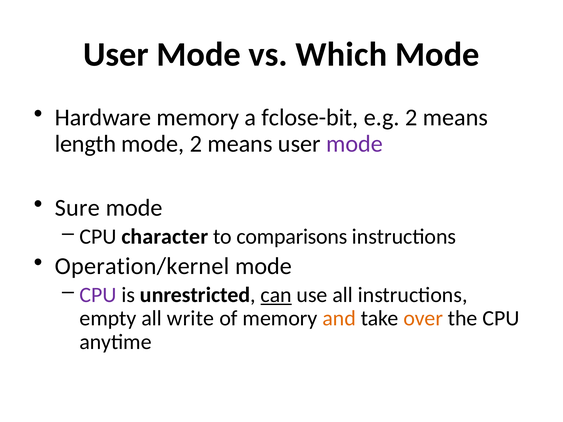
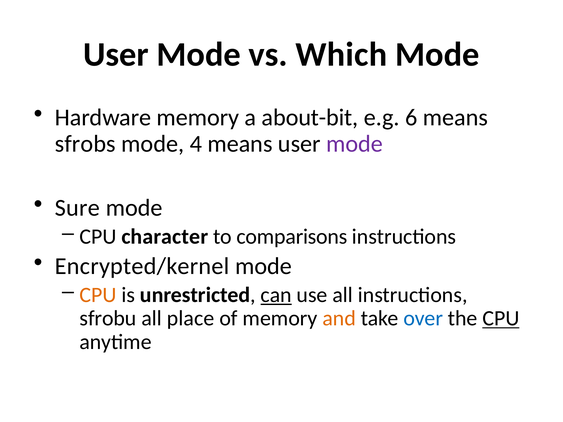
fclose-bit: fclose-bit -> about-bit (310, 118)
e.g 2: 2 -> 6 (411, 118)
length: length -> sfrobs (85, 144)
mode 2: 2 -> 4 (196, 144)
Operation/kernel: Operation/kernel -> Encrypted/kernel (142, 266)
CPU colour: purple -> orange (98, 295)
empty: empty -> sfrobu (108, 319)
write: write -> place (191, 319)
over colour: orange -> blue (423, 319)
CPU underline: none -> present (501, 319)
